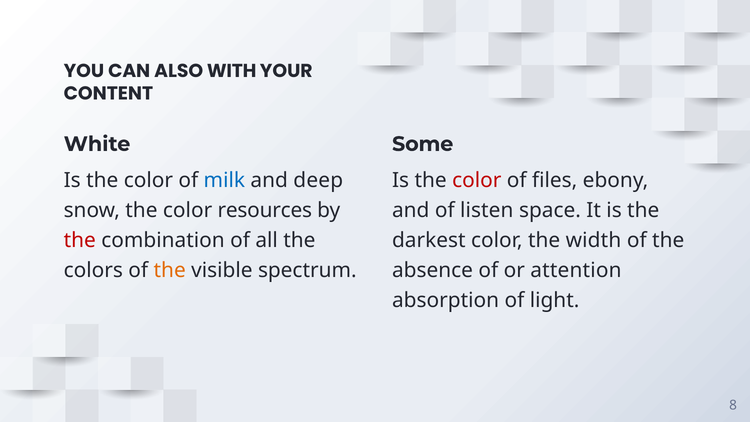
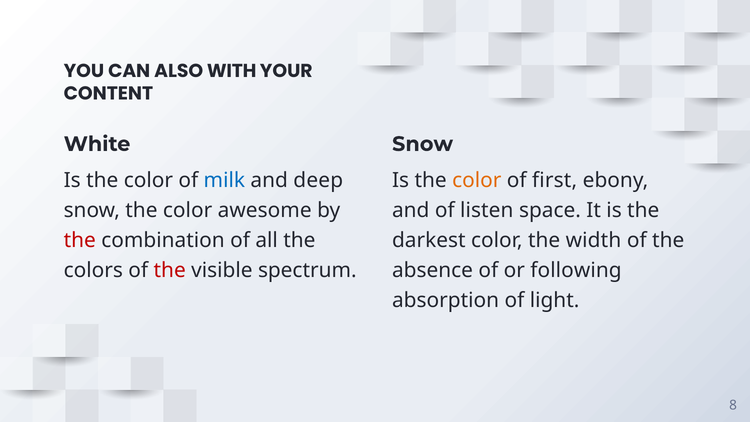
Some: Some -> Snow (423, 144)
color colour: red -> orange (477, 180)
files: files -> first (555, 180)
resources: resources -> awesome (265, 210)
the colour: orange -> red (170, 270)
attention: attention -> following (576, 270)
